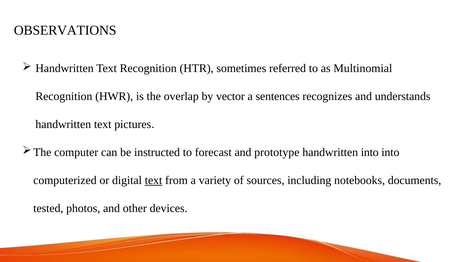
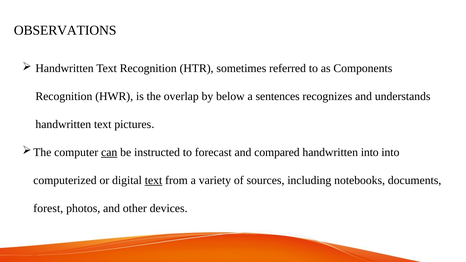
Multinomial: Multinomial -> Components (363, 69)
vector: vector -> below (230, 96)
can underline: none -> present (109, 152)
prototype: prototype -> compared (277, 152)
tested: tested -> forest (48, 208)
